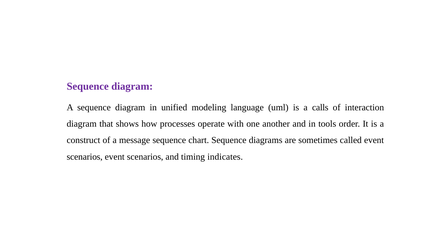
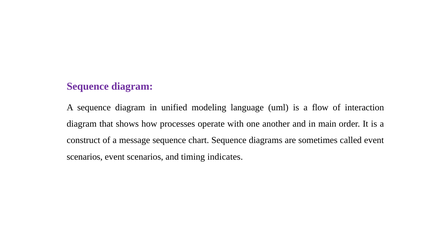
calls: calls -> flow (320, 107)
tools: tools -> main (327, 124)
